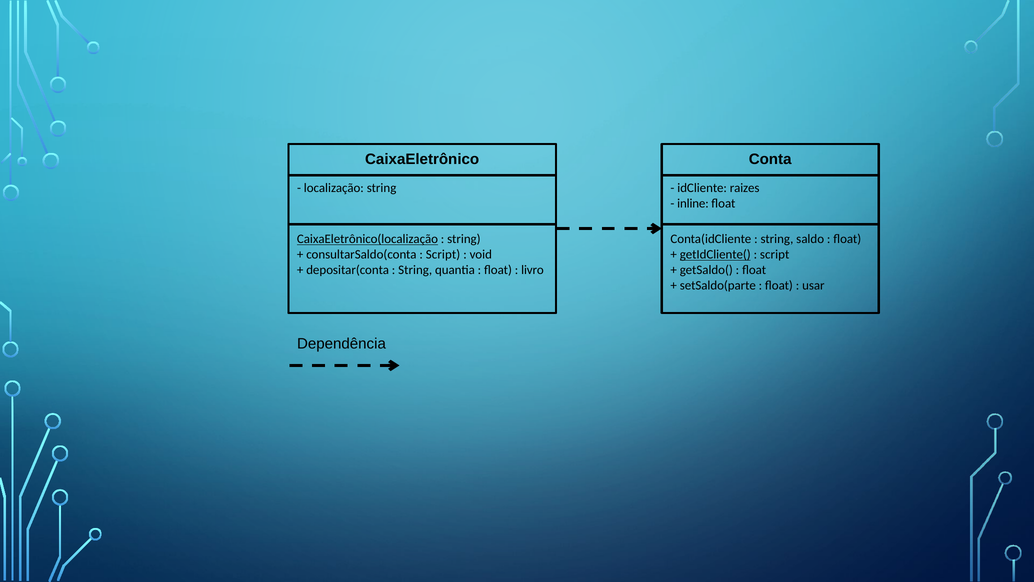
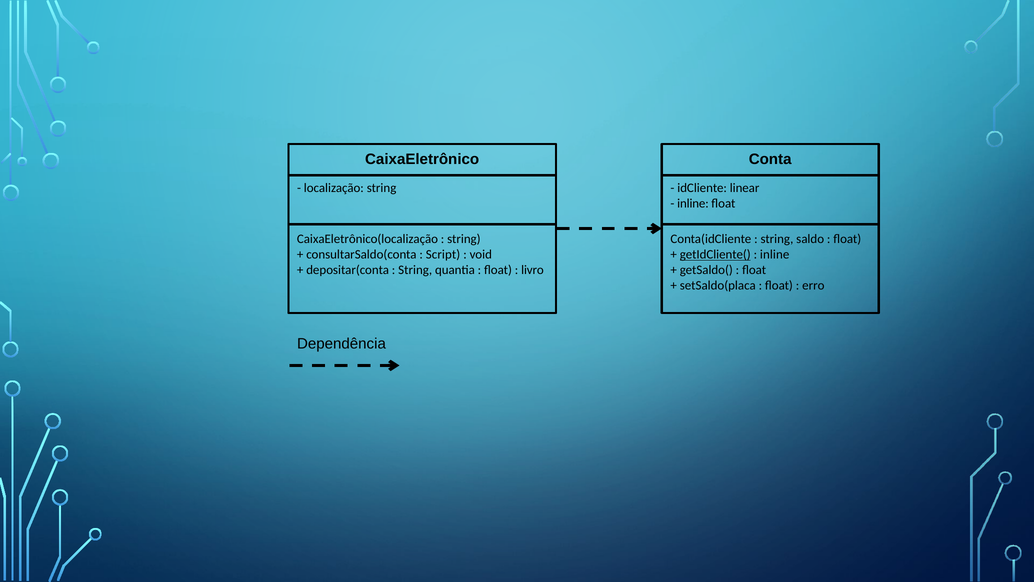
raizes: raizes -> linear (745, 188)
CaixaEletrônico(localização underline: present -> none (367, 239)
script: script -> inline (775, 254)
setSaldo(parte: setSaldo(parte -> setSaldo(placa (718, 285)
usar: usar -> erro (813, 285)
